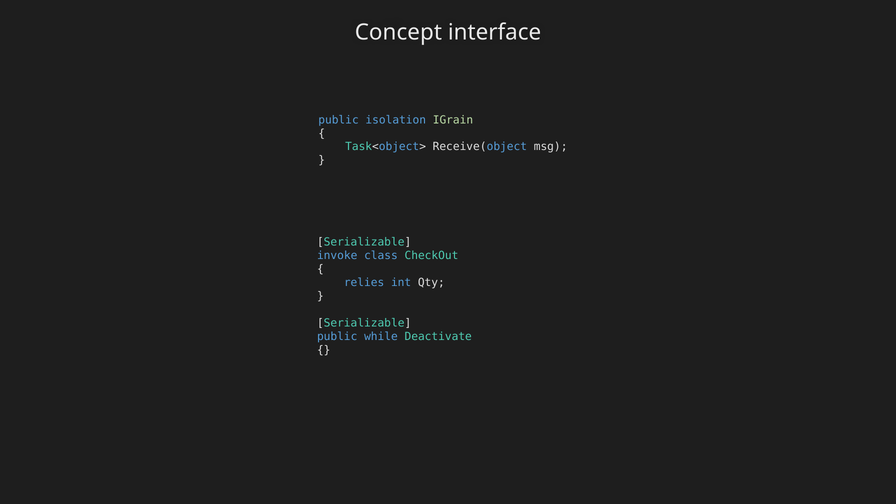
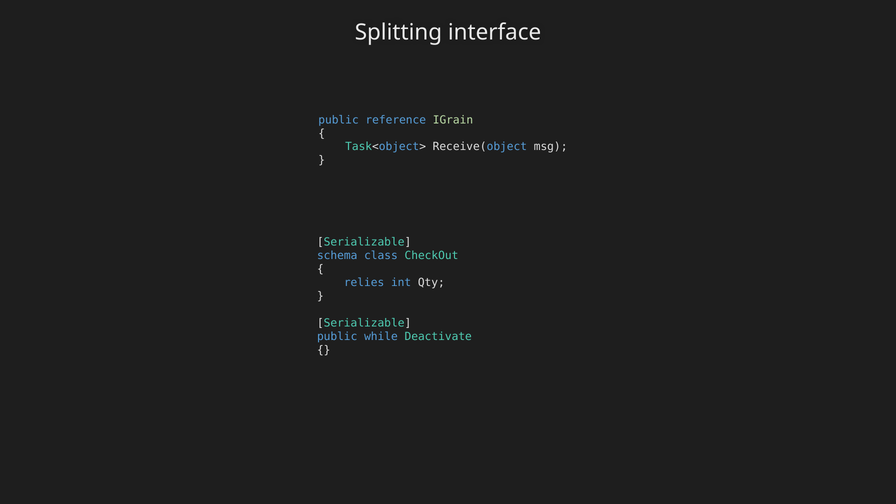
Concept: Concept -> Splitting (398, 32)
isolation: isolation -> reference (396, 120)
invoke: invoke -> schema (337, 256)
